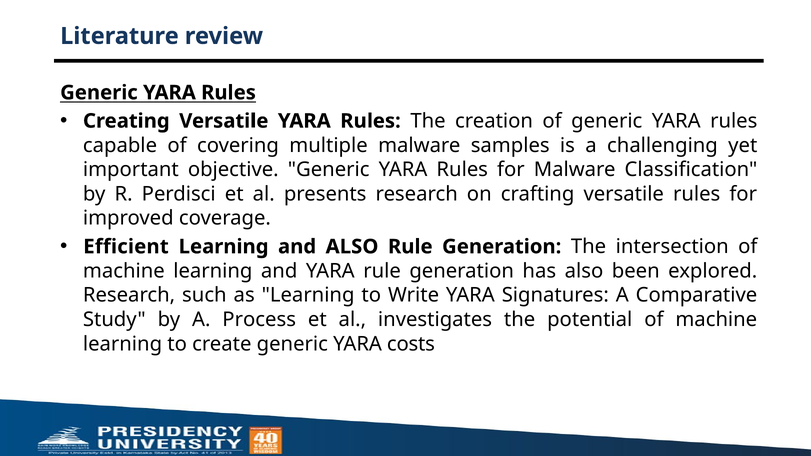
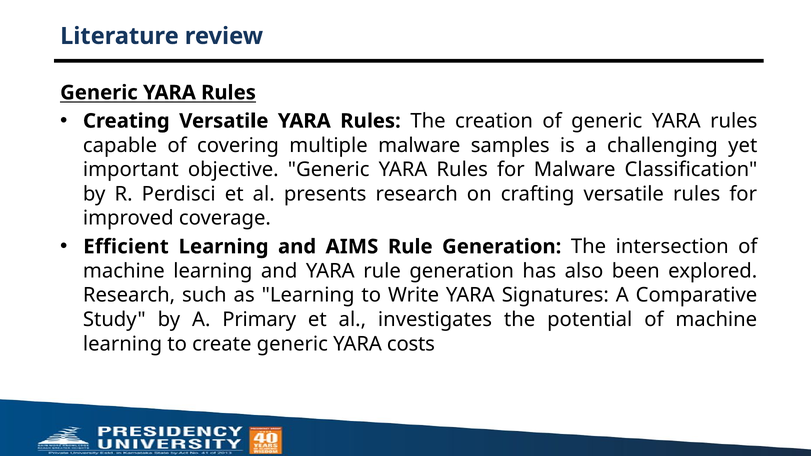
and ALSO: ALSO -> AIMS (352, 247)
Process: Process -> Primary (259, 320)
